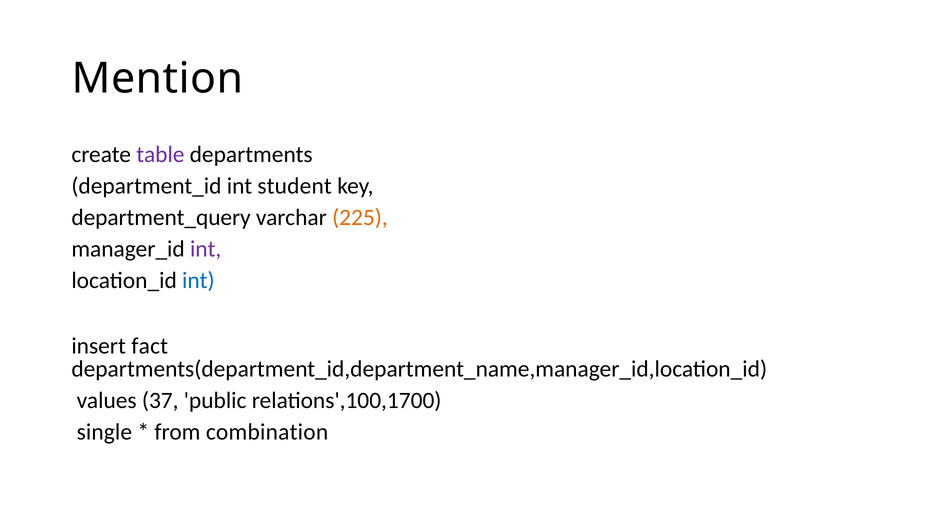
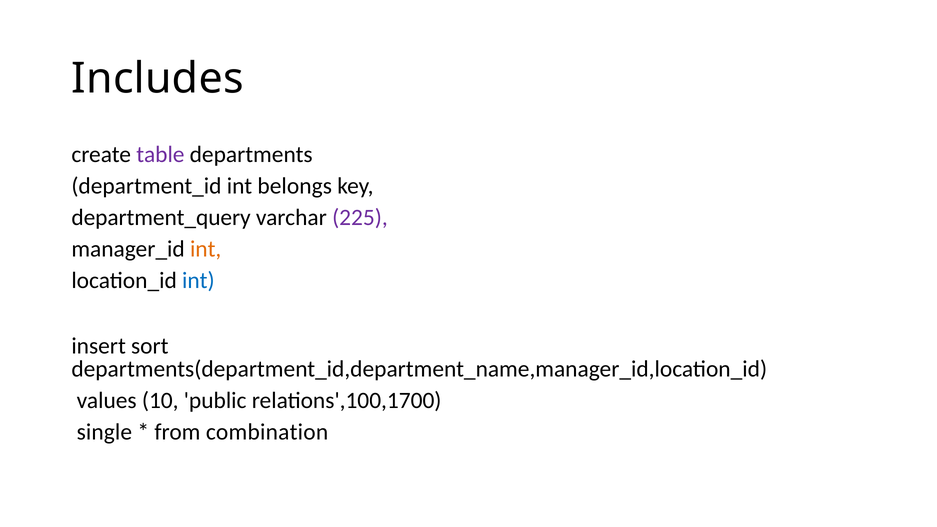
Mention: Mention -> Includes (158, 79)
student: student -> belongs (295, 186)
225 colour: orange -> purple (360, 217)
int colour: purple -> orange (206, 249)
fact: fact -> sort (150, 346)
37: 37 -> 10 (160, 400)
